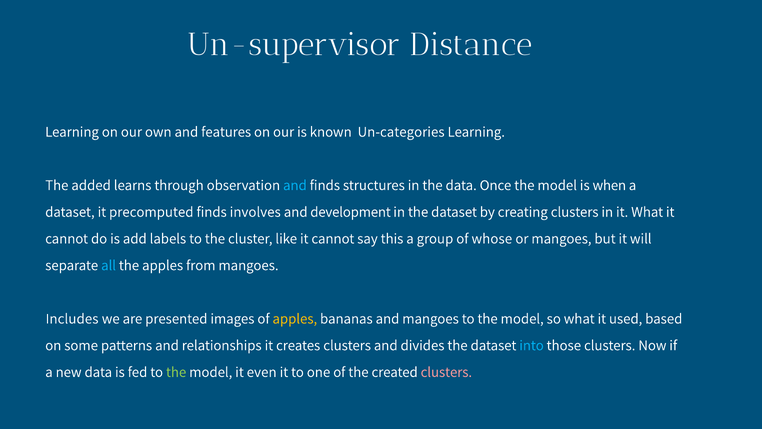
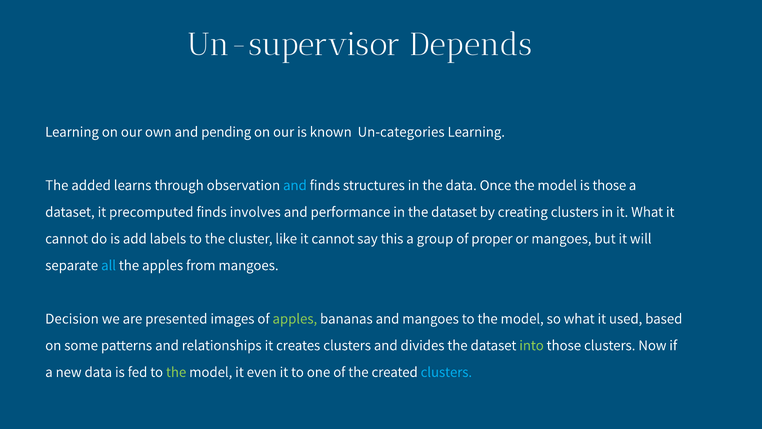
Distance: Distance -> Depends (471, 45)
features: features -> pending (226, 132)
is when: when -> those (609, 185)
development: development -> performance (350, 212)
whose: whose -> proper (492, 238)
Includes: Includes -> Decision (72, 318)
apples colour: yellow -> light green (295, 318)
into colour: light blue -> light green (532, 345)
clusters colour: pink -> light blue (446, 372)
